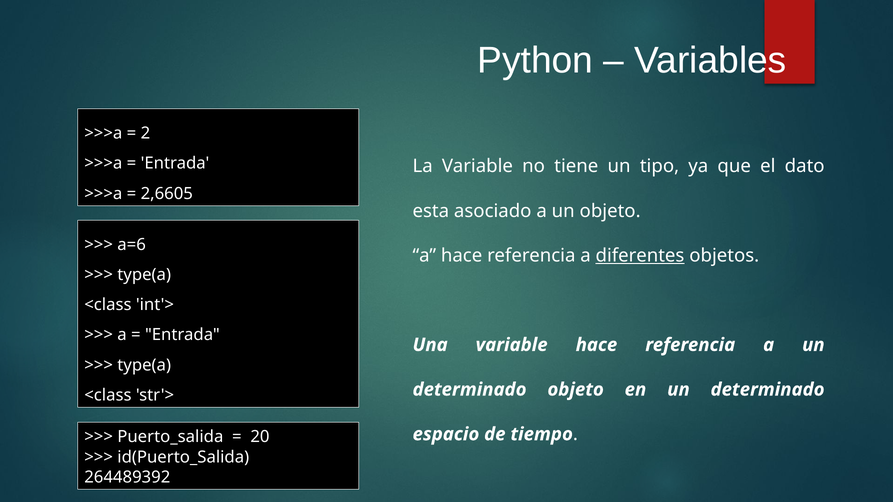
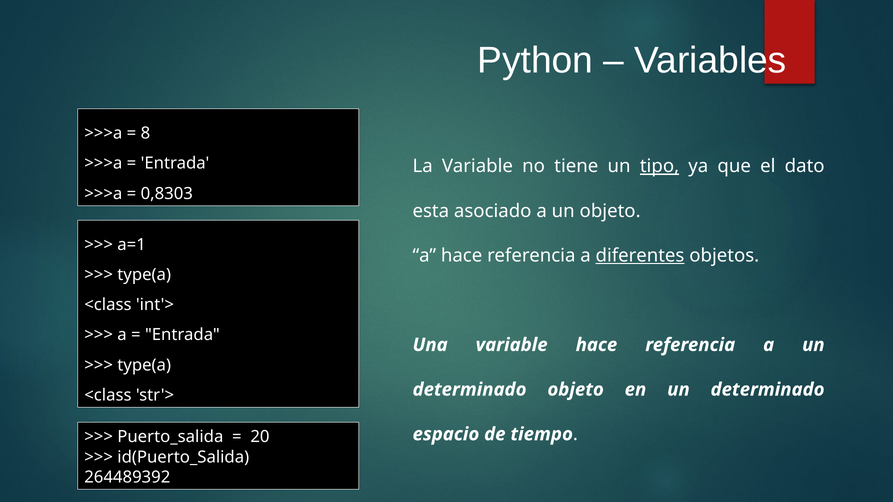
2: 2 -> 8 (145, 133)
tipo underline: none -> present (660, 166)
2,6605: 2,6605 -> 0,8303 (167, 194)
a=6: a=6 -> a=1 (132, 245)
